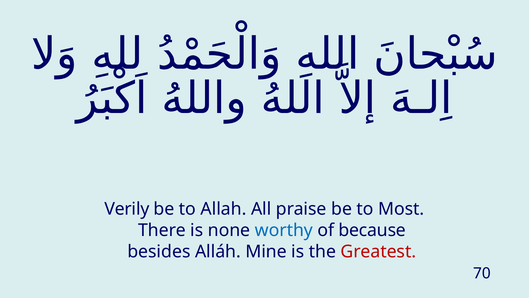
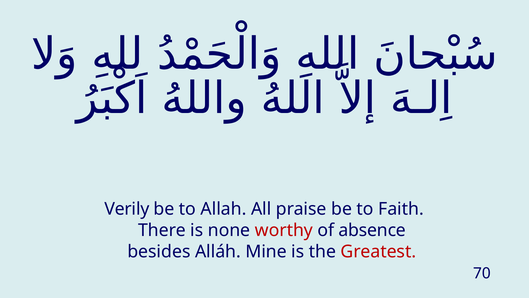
Most: Most -> Faith (401, 209)
worthy colour: blue -> red (284, 230)
because: because -> absence (372, 230)
